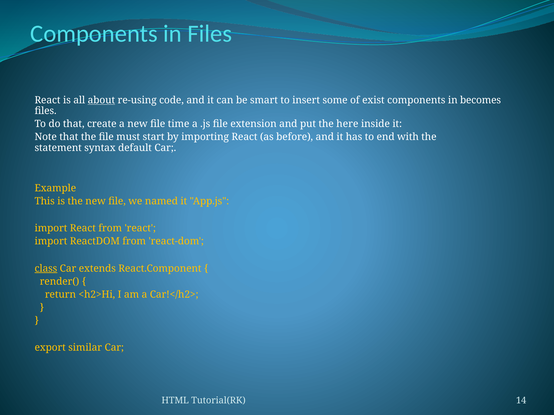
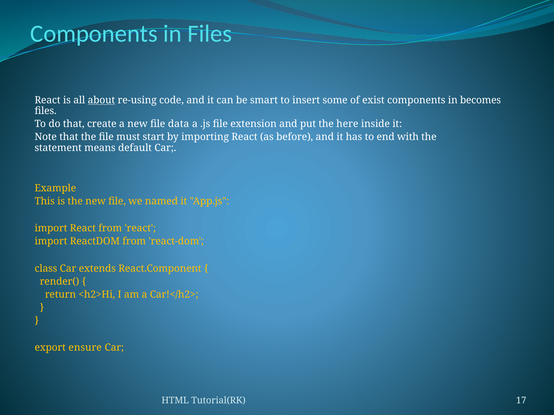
time: time -> data (179, 124)
syntax: syntax -> means (100, 148)
class underline: present -> none (46, 269)
similar: similar -> ensure (85, 348)
14: 14 -> 17 (521, 401)
